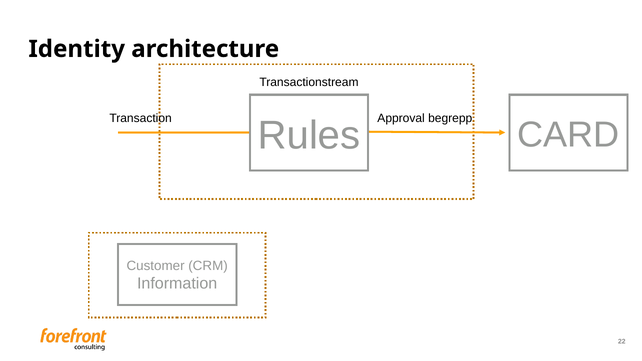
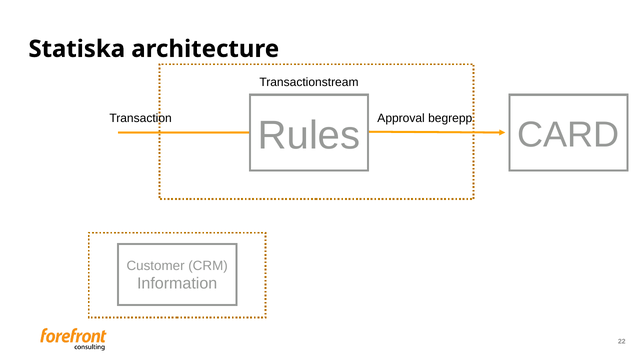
Identity: Identity -> Statiska (77, 49)
